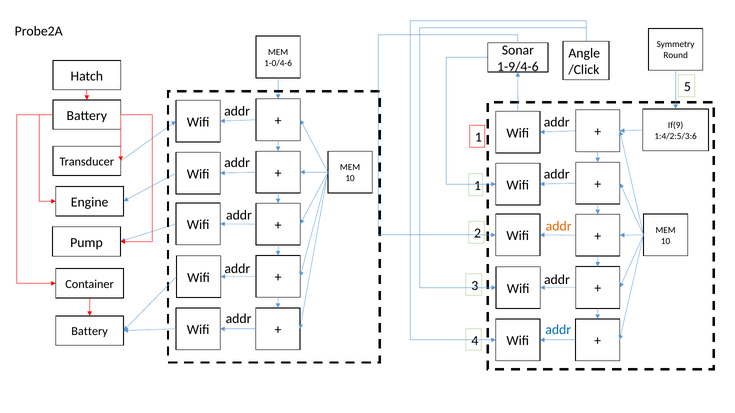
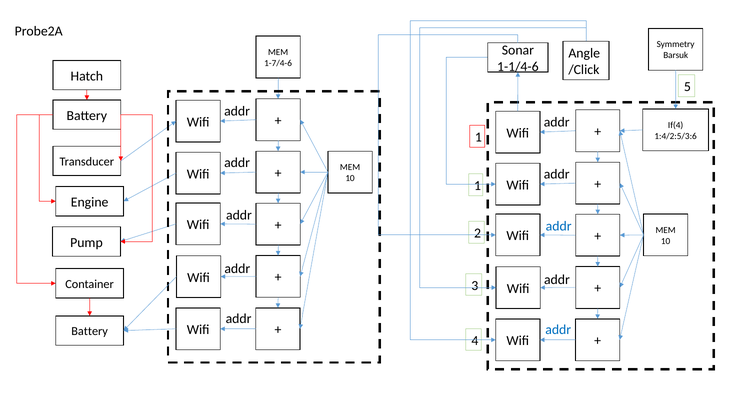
Round: Round -> Barsuk (676, 56)
1-0/4-6: 1-0/4-6 -> 1-7/4-6 (278, 63)
1-9/4-6: 1-9/4-6 -> 1-1/4-6 (518, 67)
If(9: If(9 -> If(4 (676, 125)
addr colour: orange -> blue (559, 226)
